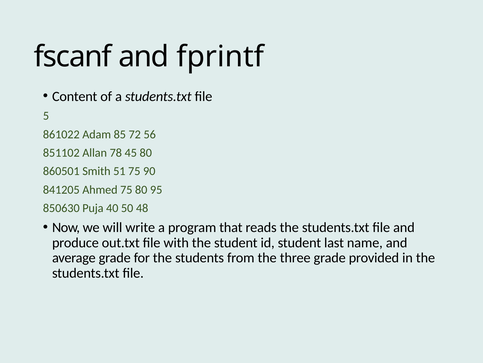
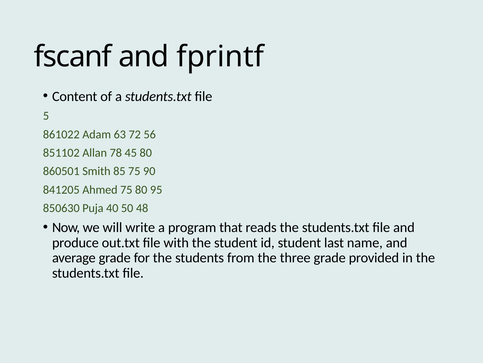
85: 85 -> 63 (120, 134)
51: 51 -> 85 (119, 171)
